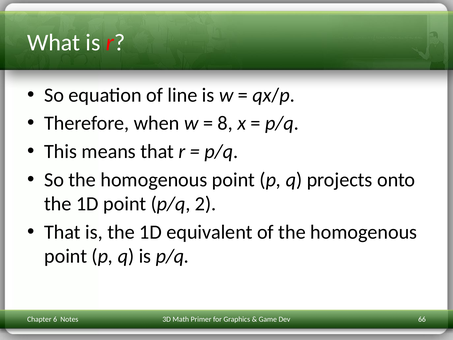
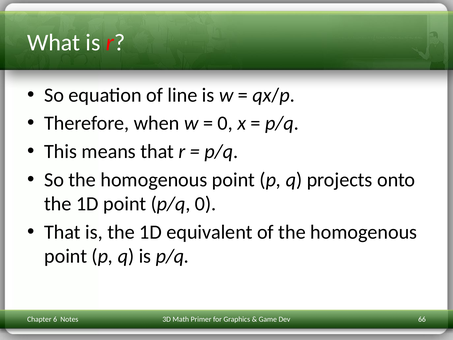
8: 8 -> 0 (225, 123)
p/q 2: 2 -> 0 (206, 204)
